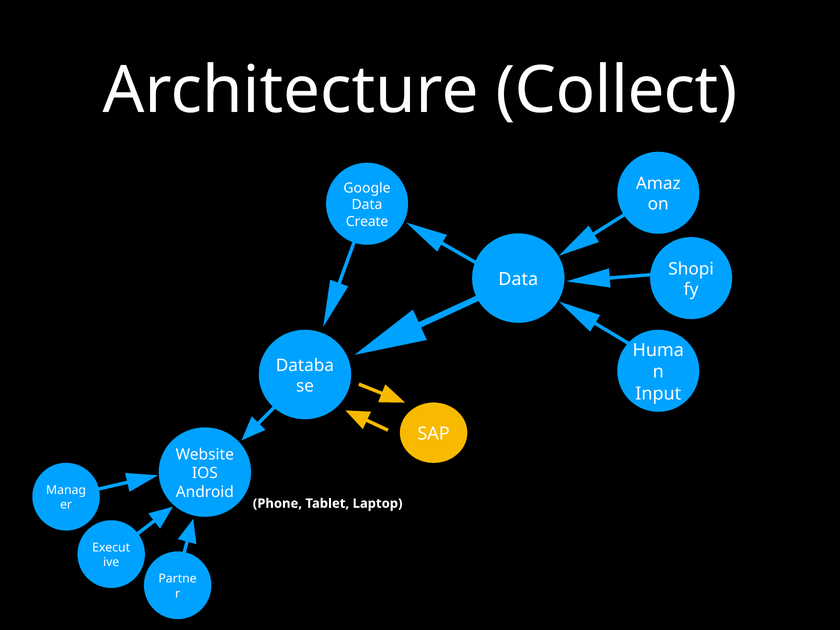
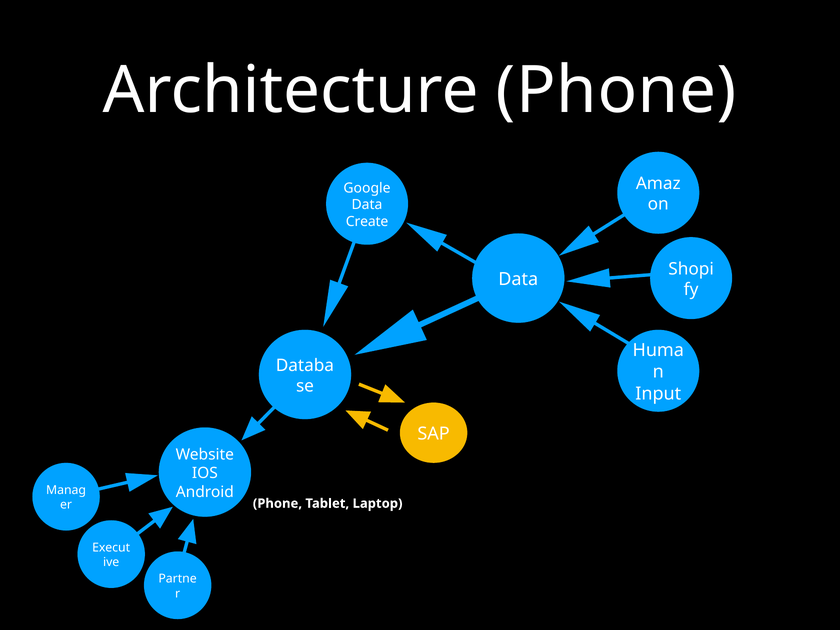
Architecture Collect: Collect -> Phone (616, 91)
